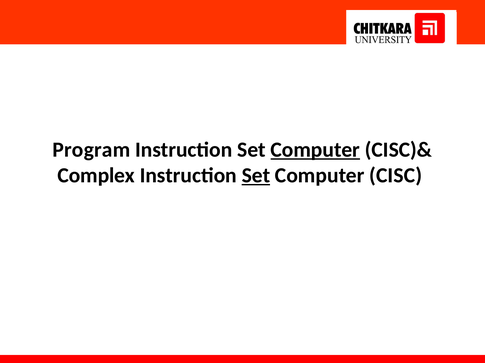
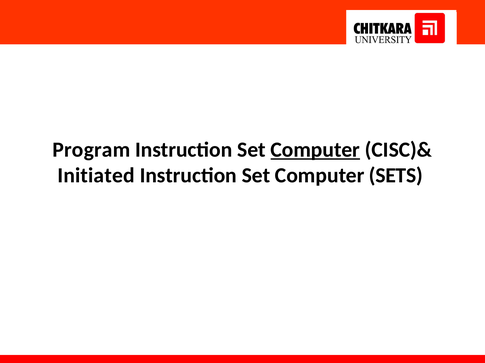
Complex: Complex -> Initiated (96, 176)
Set underline: present -> none (256, 176)
CISC: CISC -> SETS (396, 176)
